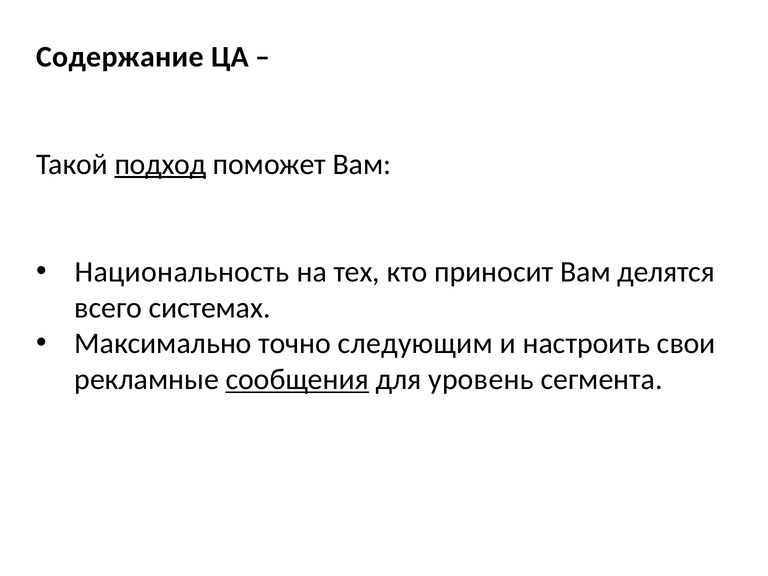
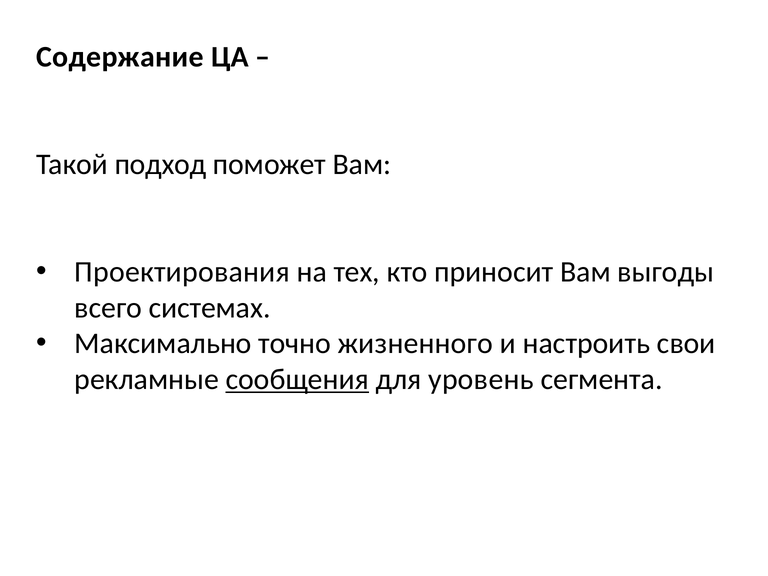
подход underline: present -> none (160, 164)
Национальность: Национальность -> Проектирования (182, 272)
делятся: делятся -> выгоды (666, 272)
следующим: следующим -> жизненного (415, 344)
